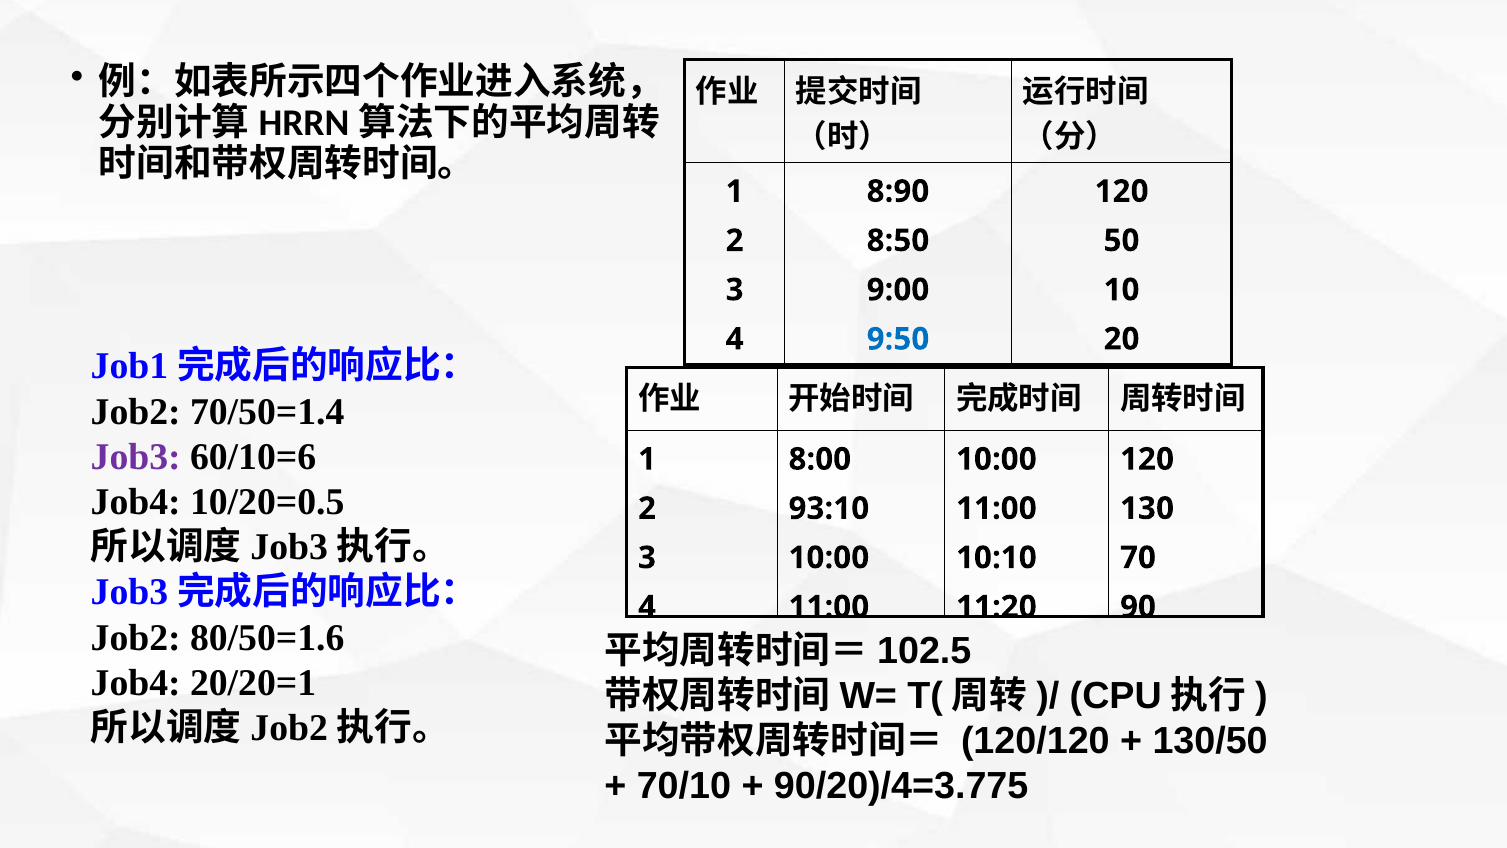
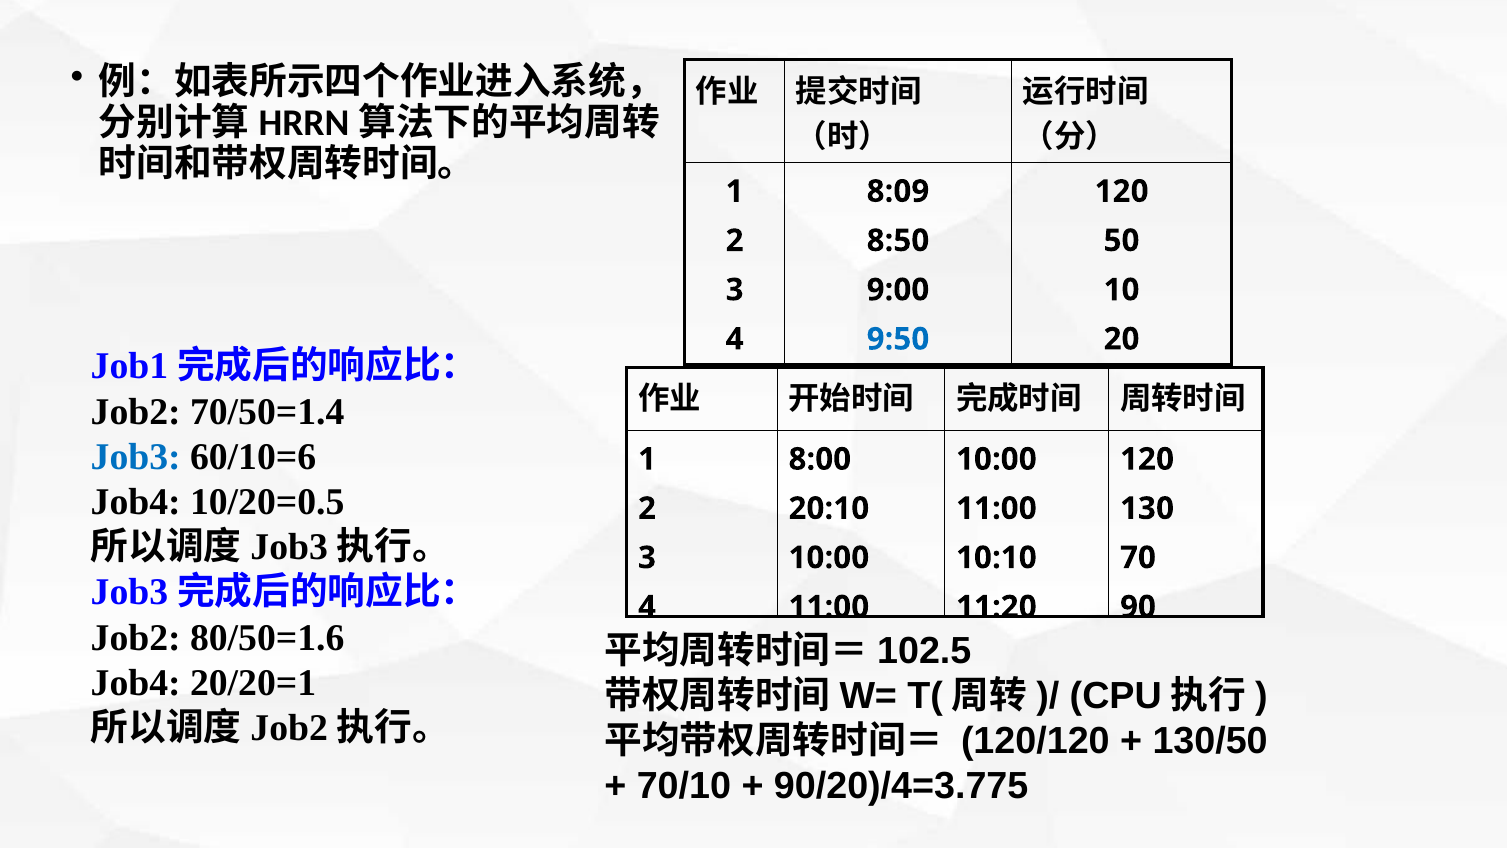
8:90: 8:90 -> 8:09 (898, 191)
Job3 colour: purple -> blue (136, 457)
93:10: 93:10 -> 20:10 (829, 508)
